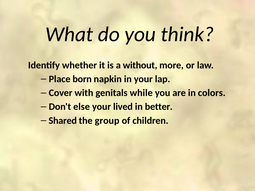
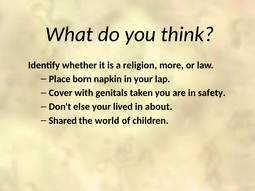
without: without -> religion (140, 65)
while: while -> taken (141, 93)
colors: colors -> safety (212, 93)
better: better -> about (159, 107)
group: group -> world (107, 121)
